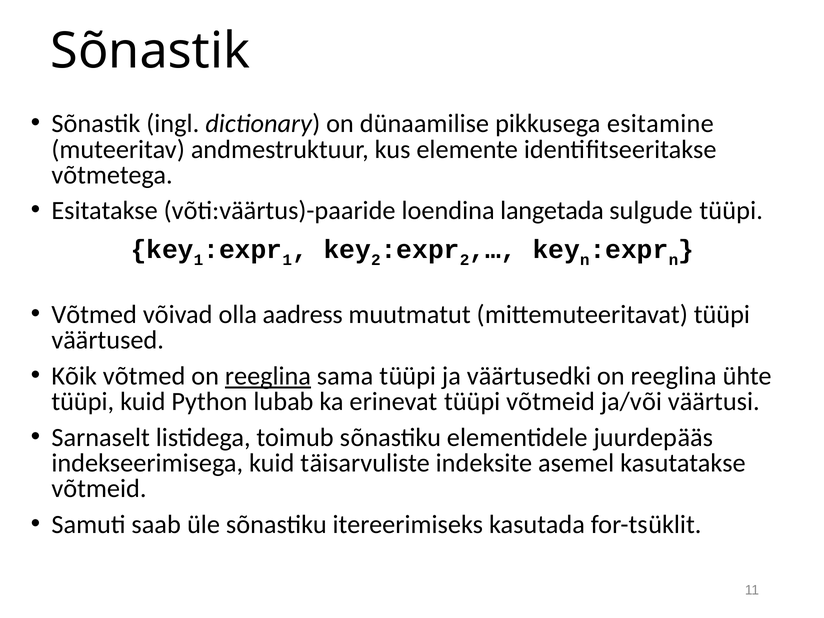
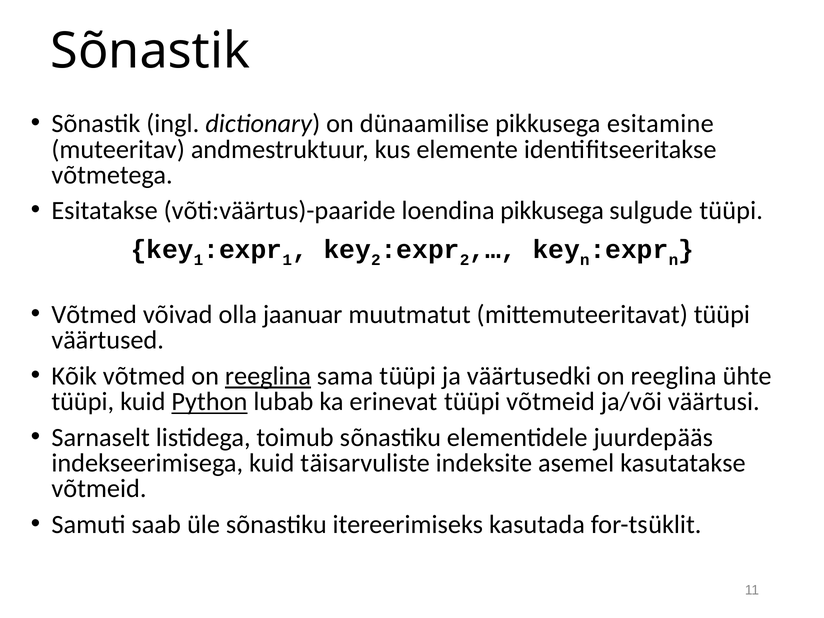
loendina langetada: langetada -> pikkusega (552, 211)
aadress: aadress -> jaanuar (303, 315)
Python underline: none -> present (209, 402)
